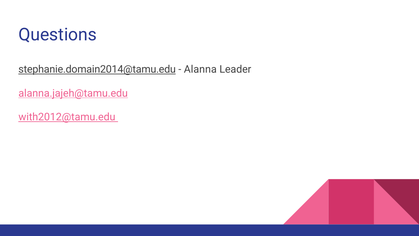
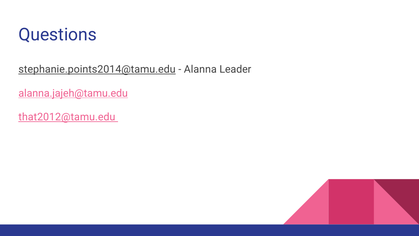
stephanie.domain2014@tamu.edu: stephanie.domain2014@tamu.edu -> stephanie.points2014@tamu.edu (97, 69)
with2012@tamu.edu: with2012@tamu.edu -> that2012@tamu.edu (67, 117)
